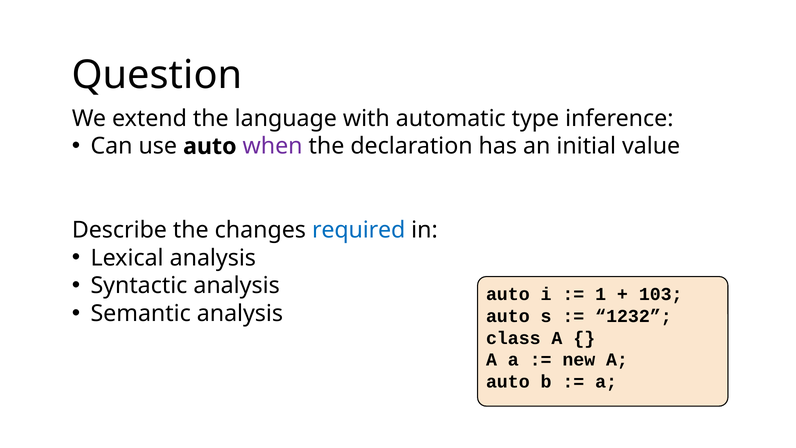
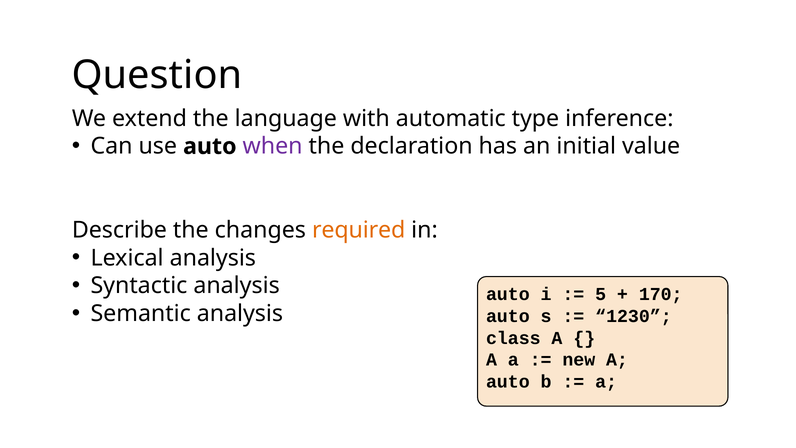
required colour: blue -> orange (359, 230)
1: 1 -> 5 (601, 294)
103: 103 -> 170 (661, 294)
1232: 1232 -> 1230 (633, 316)
